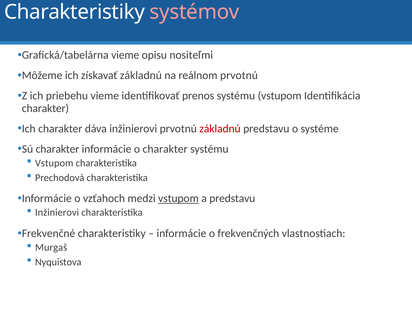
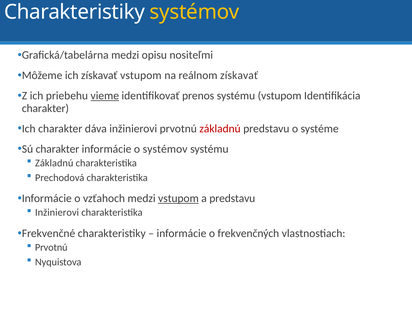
systémov colour: pink -> yellow (194, 12)
Grafická/tabelárna vieme: vieme -> medzi (125, 55)
získavať základnú: základnú -> vstupom (141, 75)
reálnom prvotnú: prvotnú -> získavať (239, 75)
vieme underline: none -> present (105, 96)
o charakter: charakter -> systémov (165, 149)
Vstupom: Vstupom -> Základnú (54, 163)
Murgaš: Murgaš -> Prvotnú (51, 248)
